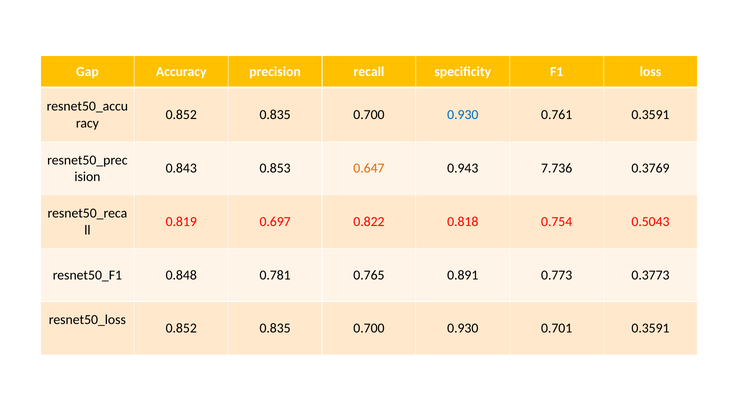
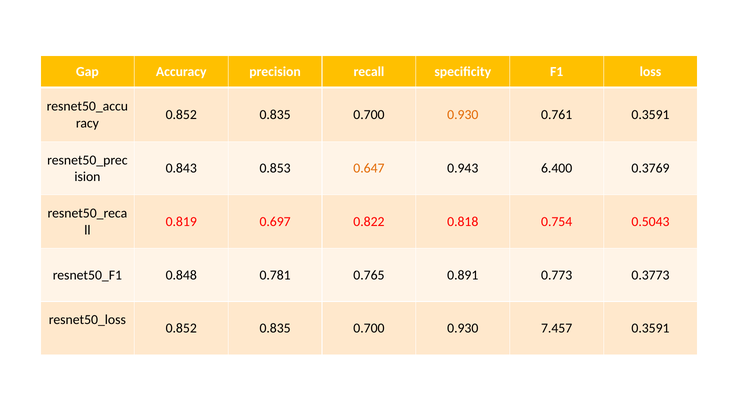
0.930 colour: blue -> orange (463, 115)
7.736: 7.736 -> 6.400 (557, 168)
0.701: 0.701 -> 7.457 (557, 328)
